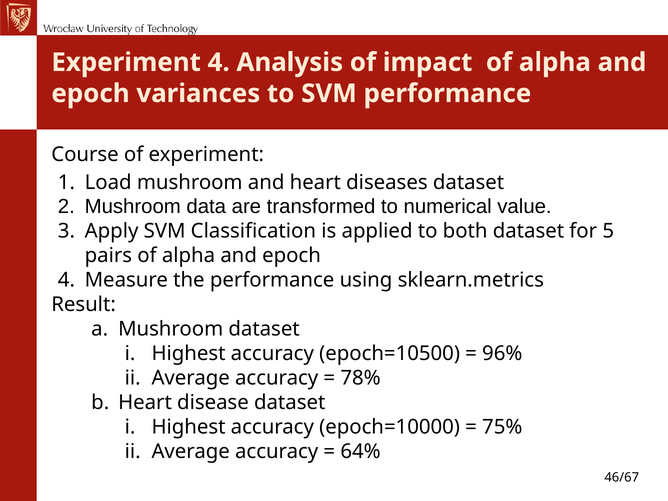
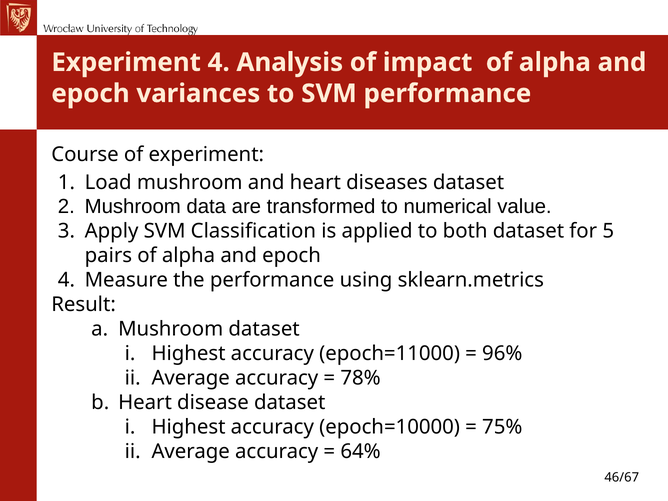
epoch=10500: epoch=10500 -> epoch=11000 (390, 354)
